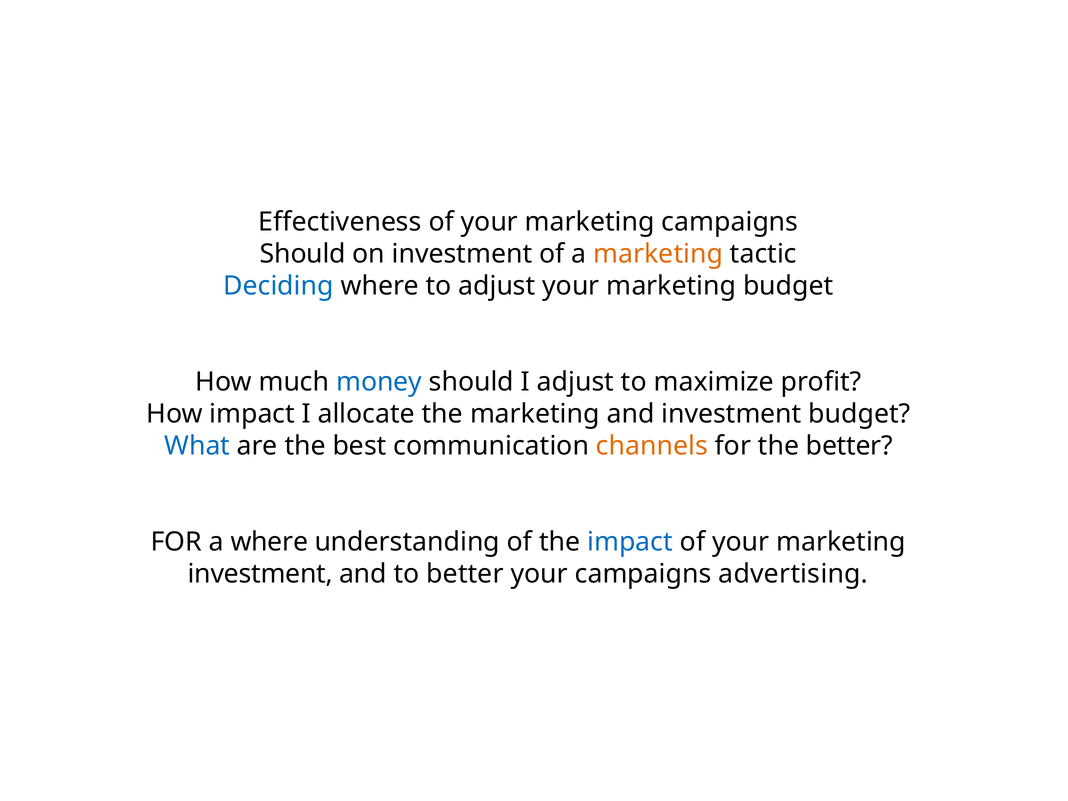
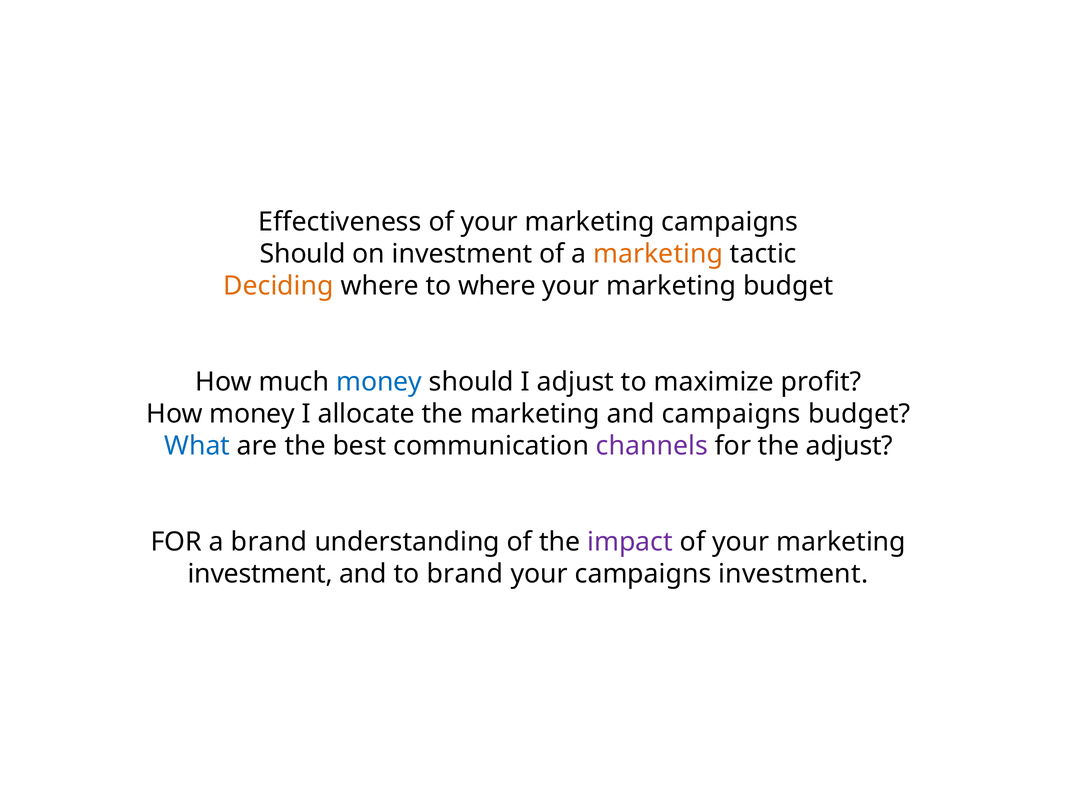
Deciding colour: blue -> orange (278, 286)
to adjust: adjust -> where (497, 286)
How impact: impact -> money (252, 414)
and investment: investment -> campaigns (731, 414)
channels colour: orange -> purple (652, 446)
the better: better -> adjust (849, 446)
a where: where -> brand (269, 542)
impact colour: blue -> purple (630, 542)
to better: better -> brand (465, 574)
campaigns advertising: advertising -> investment (793, 574)
